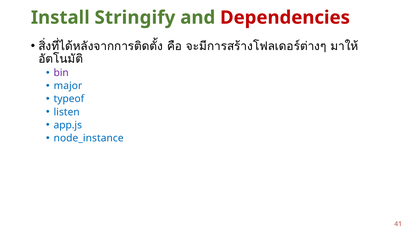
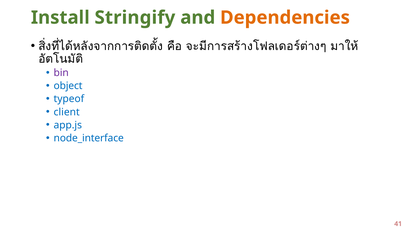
Dependencies colour: red -> orange (285, 18)
major: major -> object (68, 86)
listen: listen -> client (67, 112)
node_instance: node_instance -> node_interface (89, 138)
